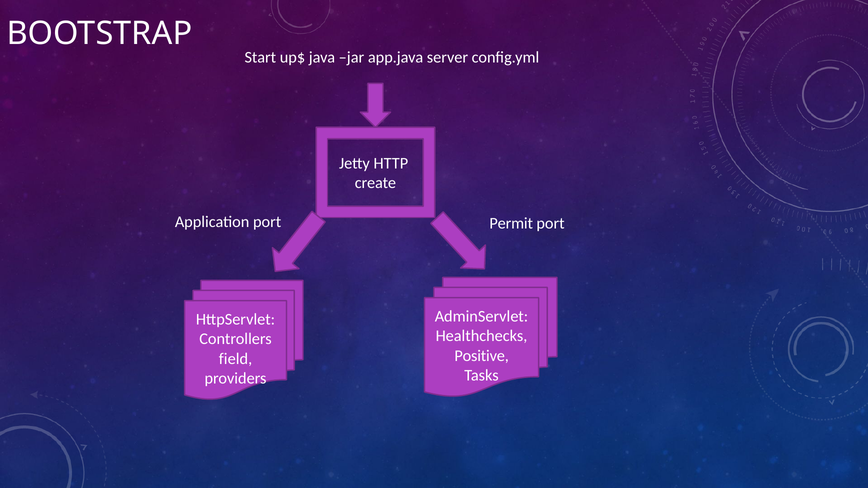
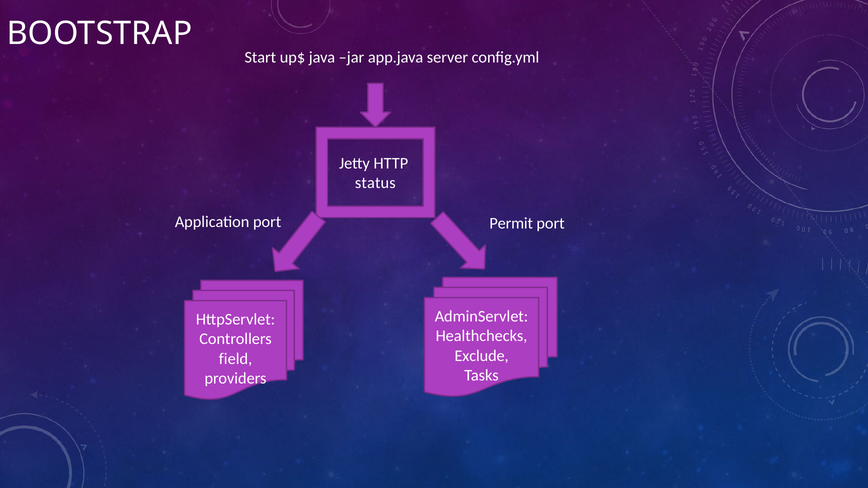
create: create -> status (375, 183)
Positive: Positive -> Exclude (482, 356)
